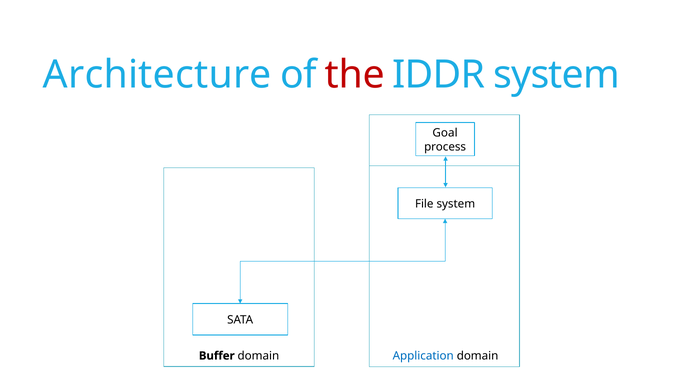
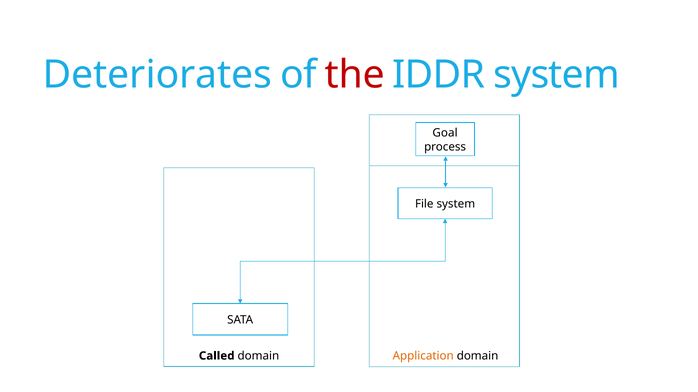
Architecture: Architecture -> Deteriorates (157, 75)
Application colour: blue -> orange (423, 356)
Buffer: Buffer -> Called (217, 356)
